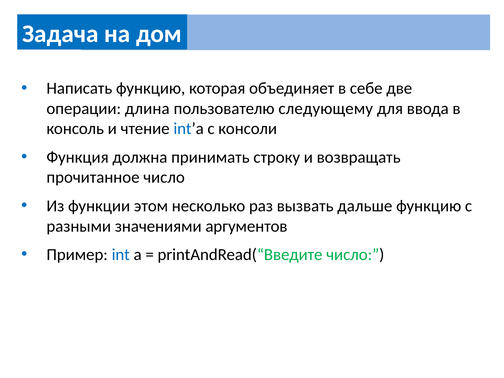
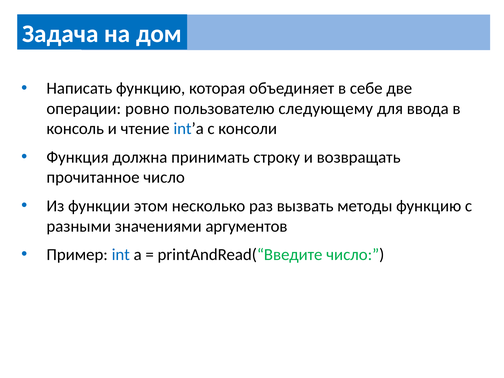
длина: длина -> ровно (147, 109)
дальше: дальше -> методы (365, 206)
